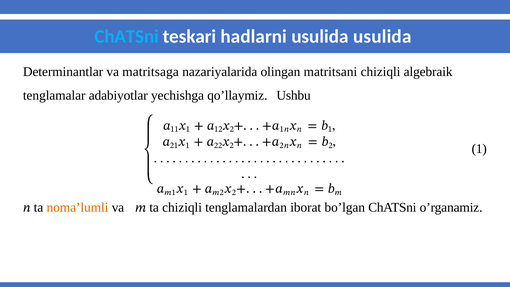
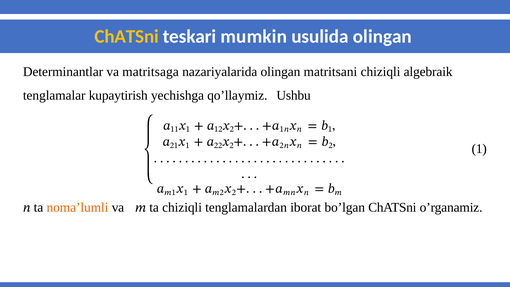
ChATSni colour: light blue -> yellow (127, 36)
hadlarni: hadlarni -> mumkin (254, 36)
usulida usulida: usulida -> olingan (382, 36)
adabiyotlar: adabiyotlar -> kupaytirish (118, 96)
